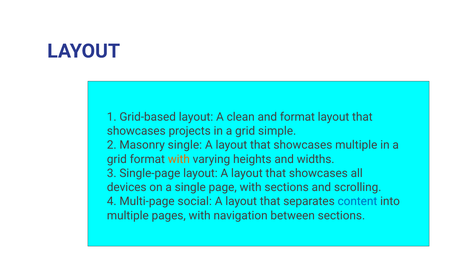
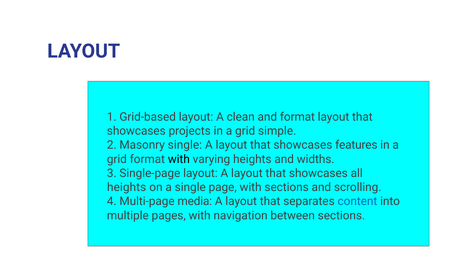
showcases multiple: multiple -> features (356, 145)
with colour: orange -> black (179, 159)
devices: devices -> heights (127, 187)
social: social -> media (195, 201)
